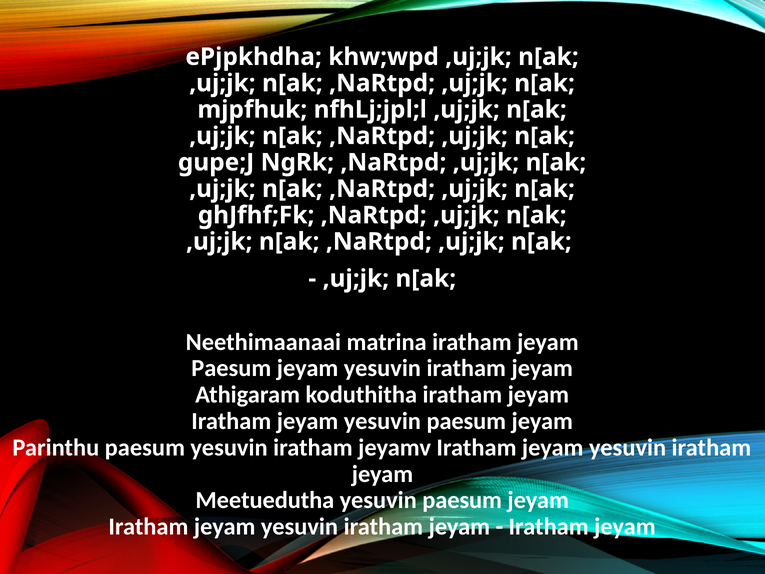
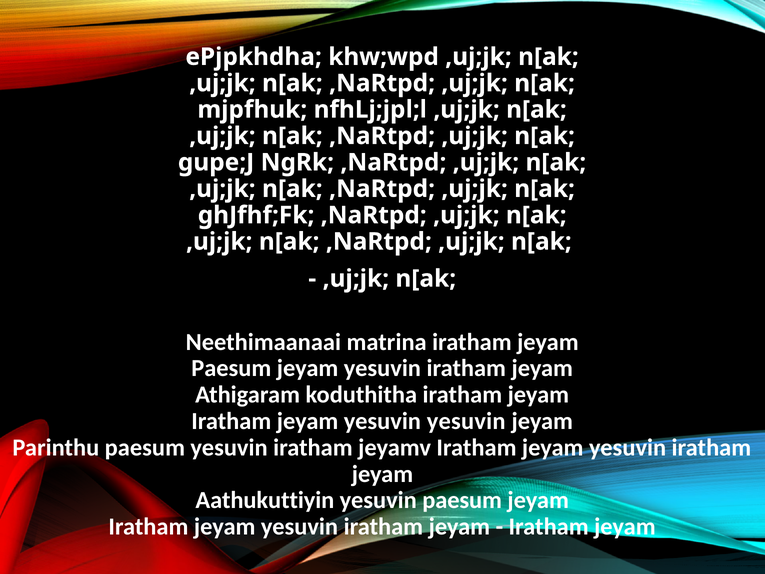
jeyam yesuvin paesum: paesum -> yesuvin (466, 421)
Meetuedutha: Meetuedutha -> Aathukuttiyin (265, 500)
